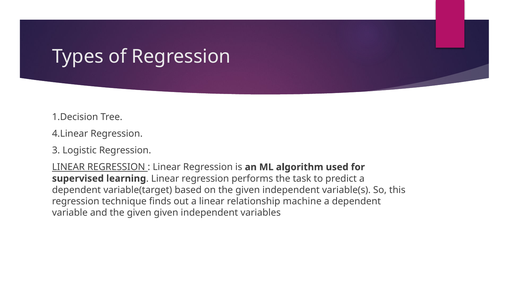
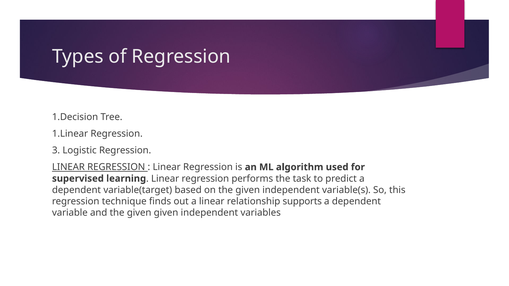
4.Linear: 4.Linear -> 1.Linear (70, 134)
machine: machine -> supports (302, 202)
